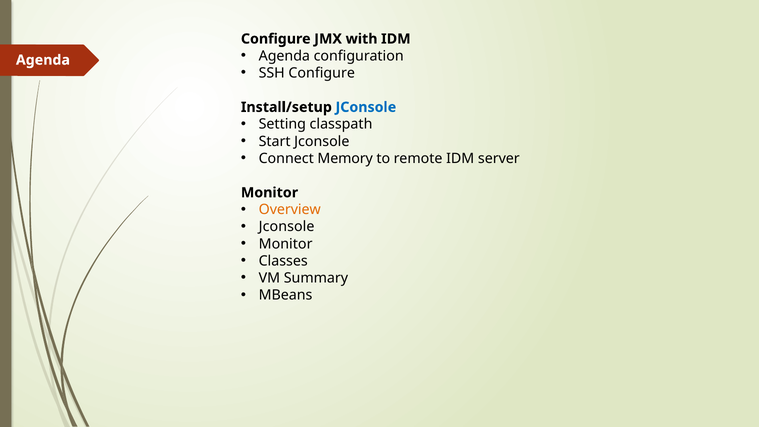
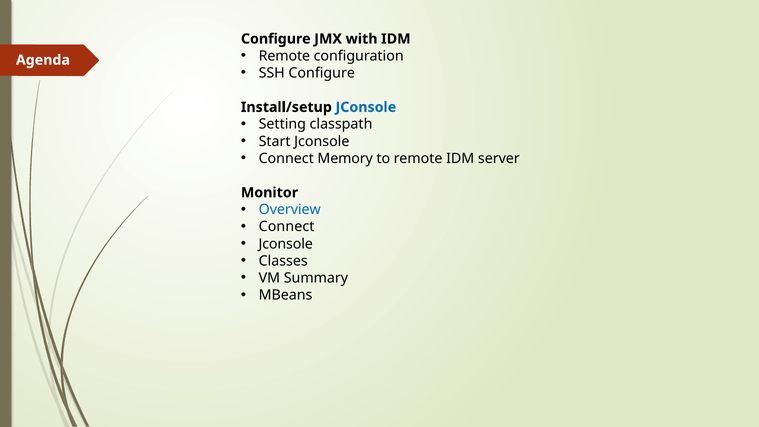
Agenda: Agenda -> Remote (284, 56)
Overview colour: orange -> blue (290, 210)
Jconsole: Jconsole -> Connect (287, 227)
Monitor: Monitor -> Jconsole (286, 244)
